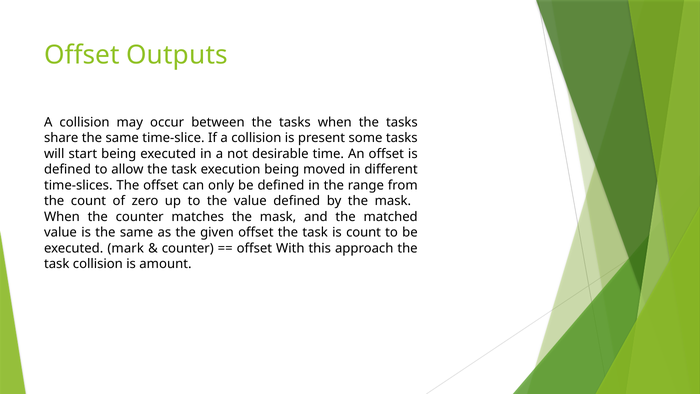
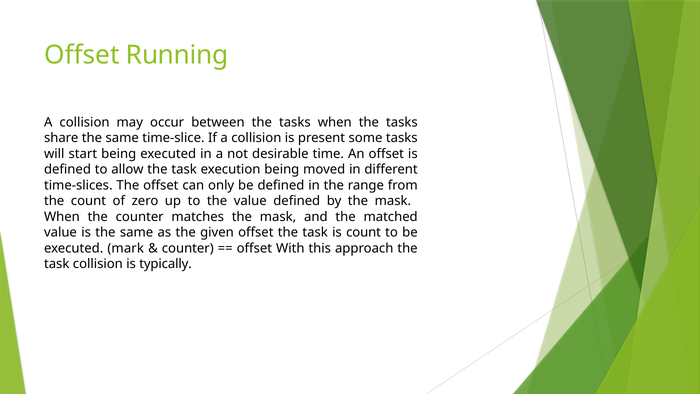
Outputs: Outputs -> Running (177, 55)
amount: amount -> typically (166, 264)
